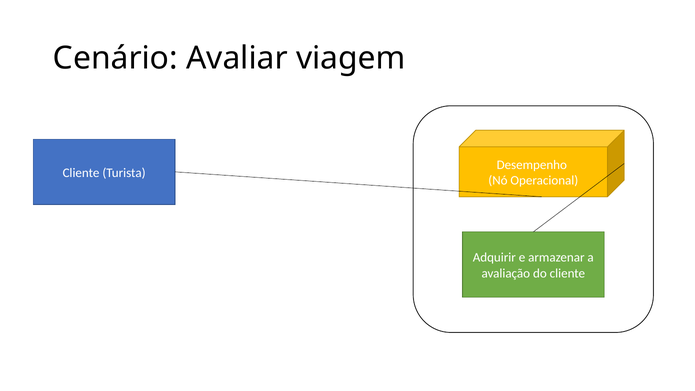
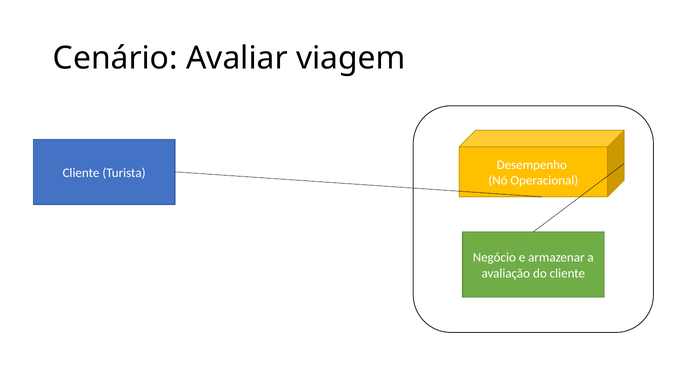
Adquirir: Adquirir -> Negócio (494, 258)
